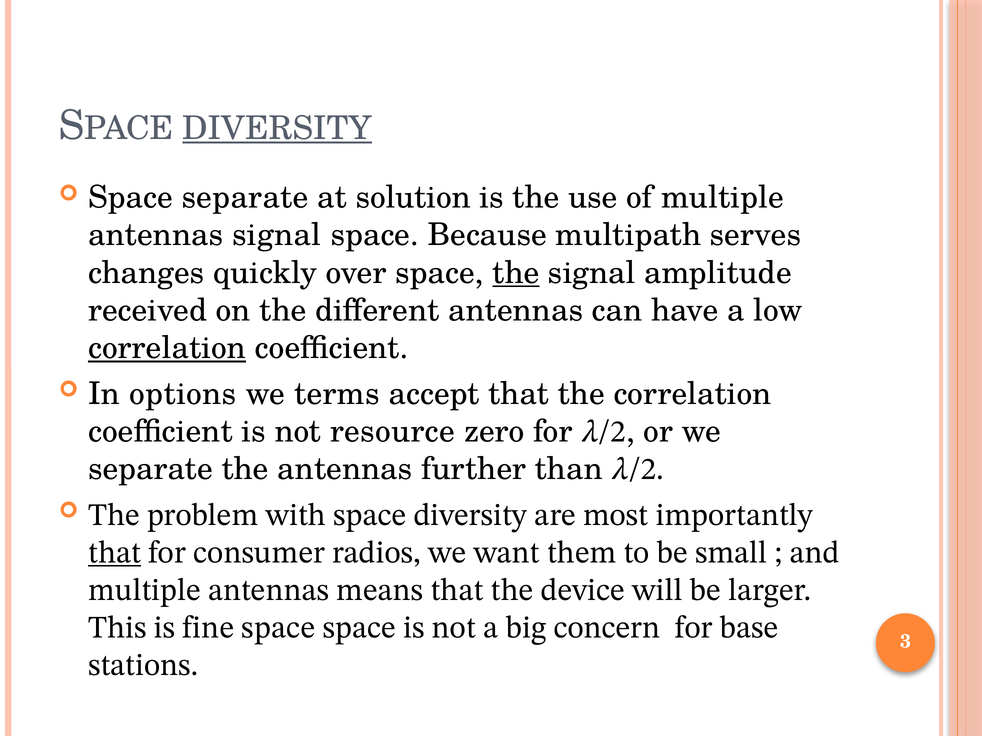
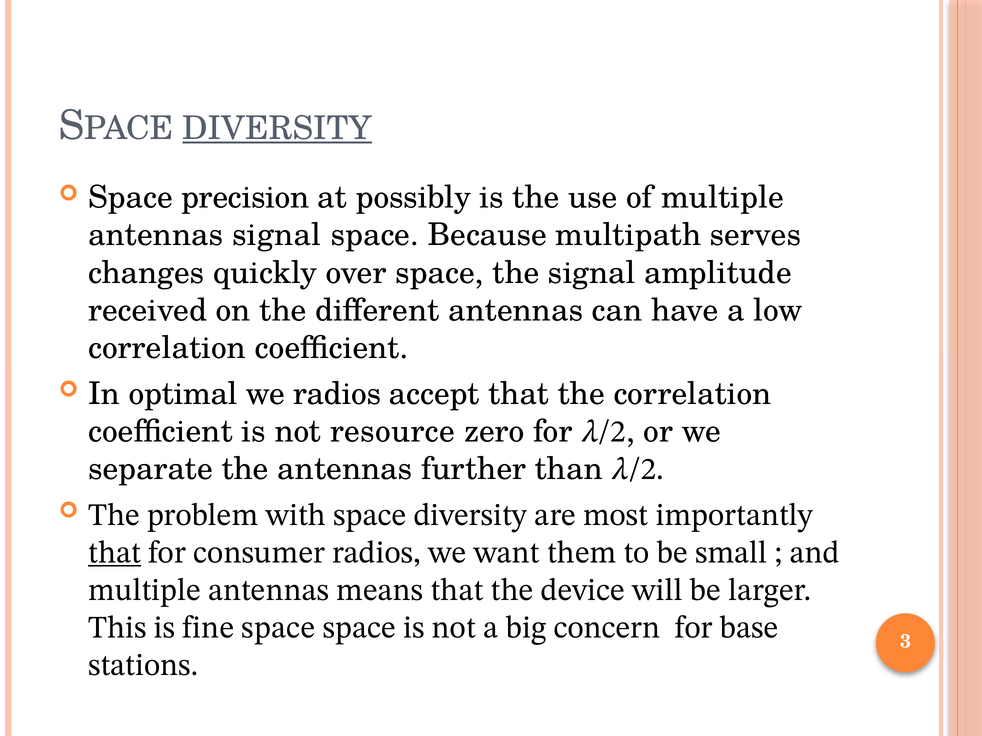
Space separate: separate -> precision (245, 198)
solution: solution -> possibly (413, 198)
the underline: present -> none (516, 273)
correlation underline: present -> none (167, 348)
options: options -> optimal (183, 394)
we terms: terms -> radios (337, 394)
